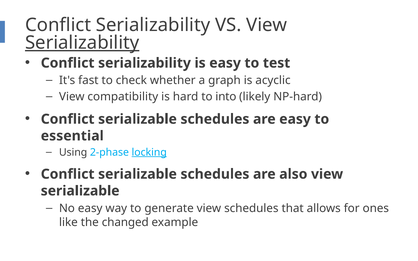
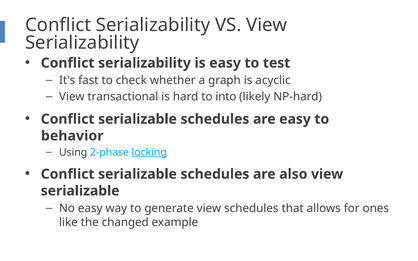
Serializability underline: present -> none (82, 43)
compatibility: compatibility -> transactional (123, 97)
essential: essential -> behavior (72, 136)
